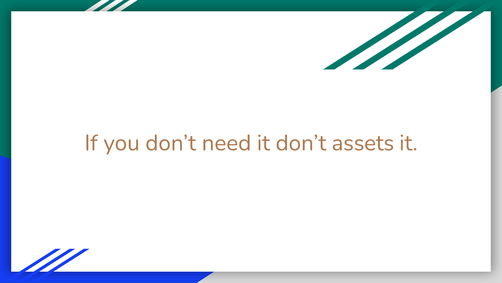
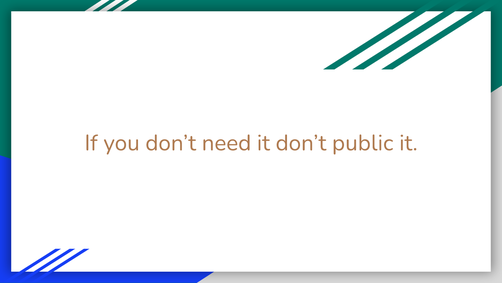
assets: assets -> public (363, 143)
